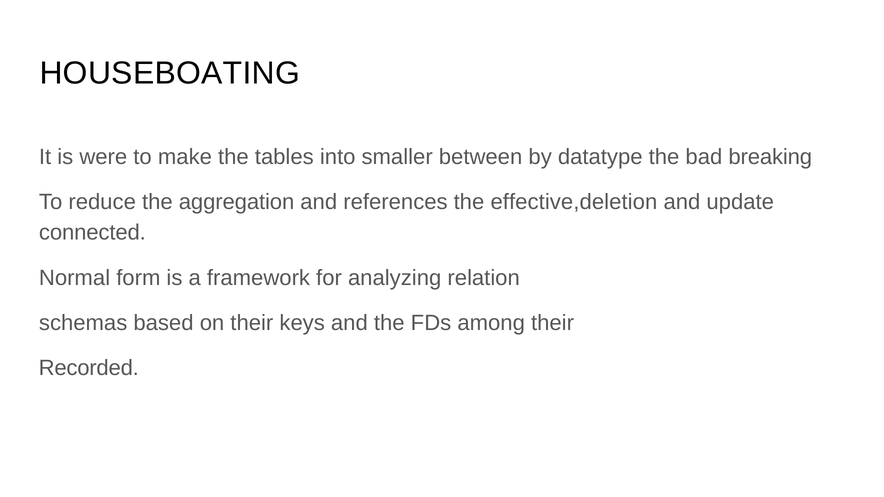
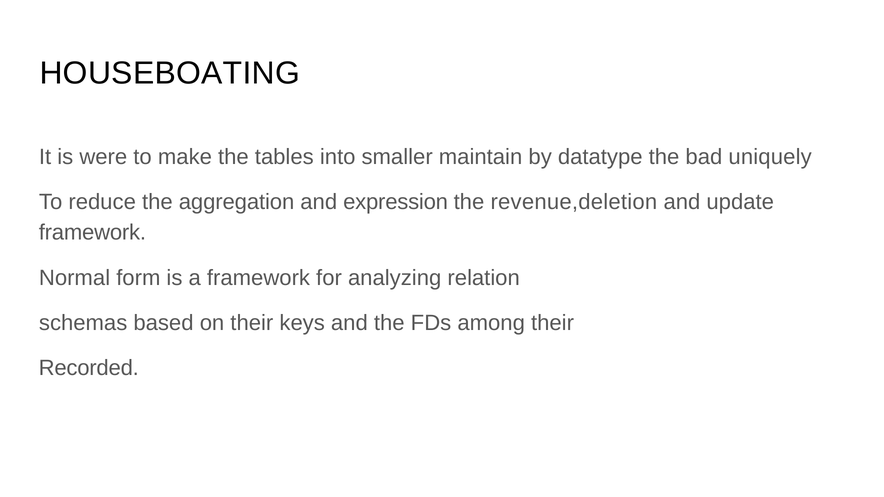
between: between -> maintain (481, 157)
breaking: breaking -> uniquely (770, 157)
references: references -> expression (396, 202)
effective,deletion: effective,deletion -> revenue,deletion (574, 202)
connected: connected -> framework (92, 233)
